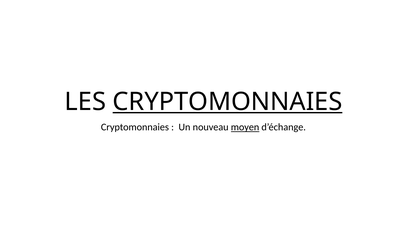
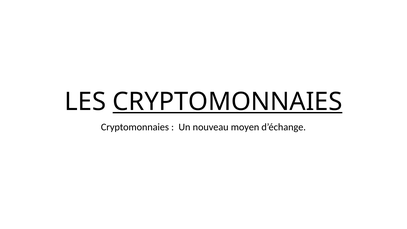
moyen underline: present -> none (245, 127)
